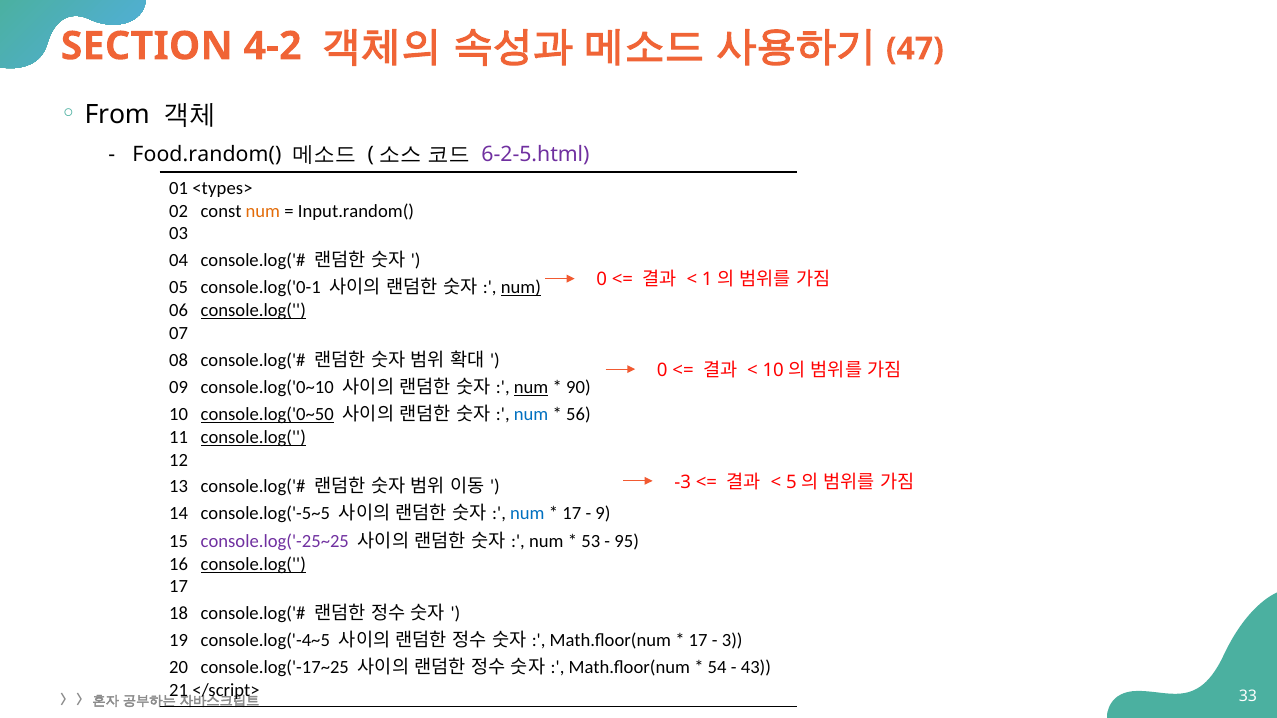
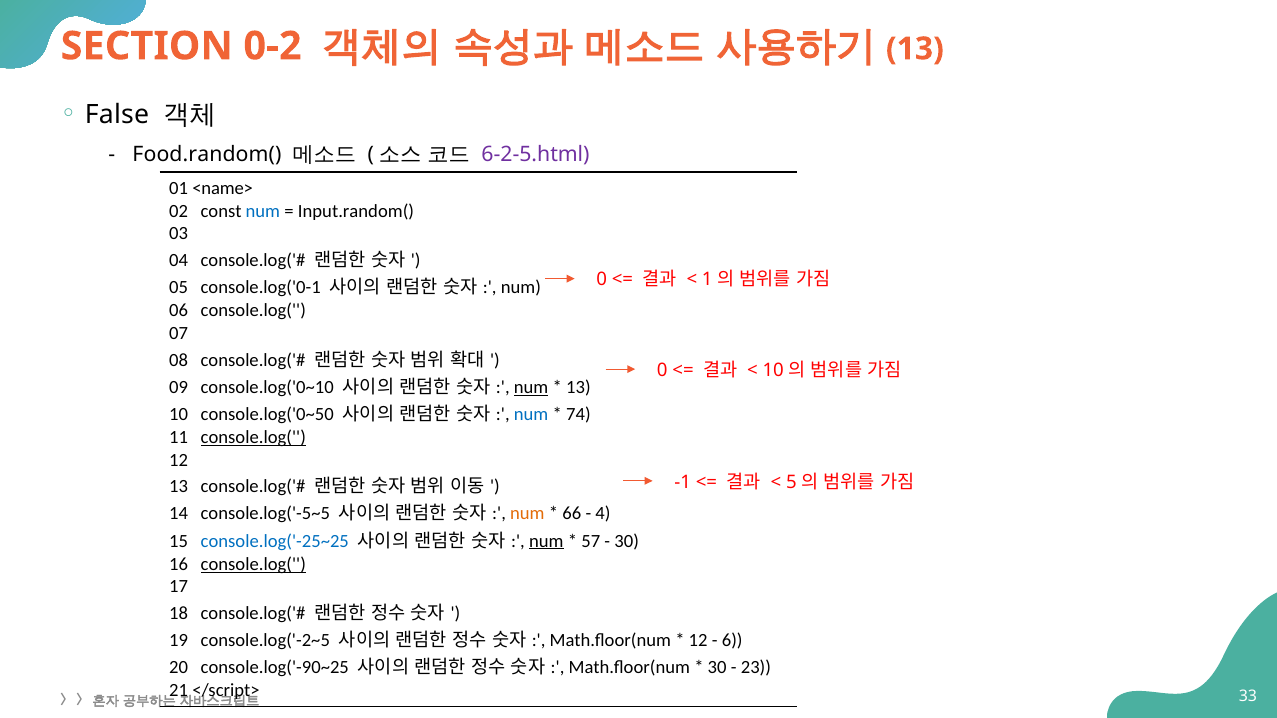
4-2: 4-2 -> 0-2 (273, 46)
47: 47 -> 13 (915, 49)
From: From -> False (117, 114)
<types>: <types> -> <name> (223, 188)
num colour: orange -> blue (263, 211)
num underline: present -> none (521, 288)
console.log( underline: present -> none (253, 311)
90: 90 -> 13 (578, 387)
console.log('0~50 underline: present -> none (267, 414)
56: 56 -> 74 (578, 414)
-3: -3 -> -1 (683, 482)
num colour: blue -> orange (527, 514)
17: 17 -> 66 (572, 514)
9: 9 -> 4 (603, 514)
console.log('-25~25 colour: purple -> blue (275, 541)
num underline: none -> present (546, 541)
53: 53 -> 57 (591, 541)
95: 95 -> 30 (627, 541)
console.log('-4~5: console.log('-4~5 -> console.log('-2~5 (265, 641)
17: 17 -> 12 (698, 641)
3: 3 -> 6 (732, 641)
console.log('-17~25: console.log('-17~25 -> console.log('-90~25 (275, 668)
54: 54 -> 30 (717, 668)
43: 43 -> 23 (756, 668)
